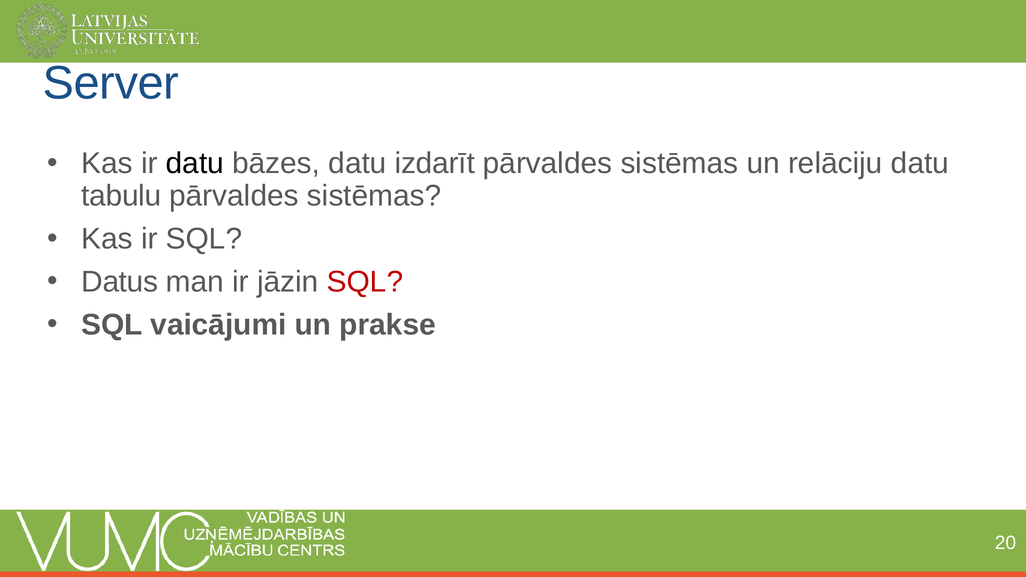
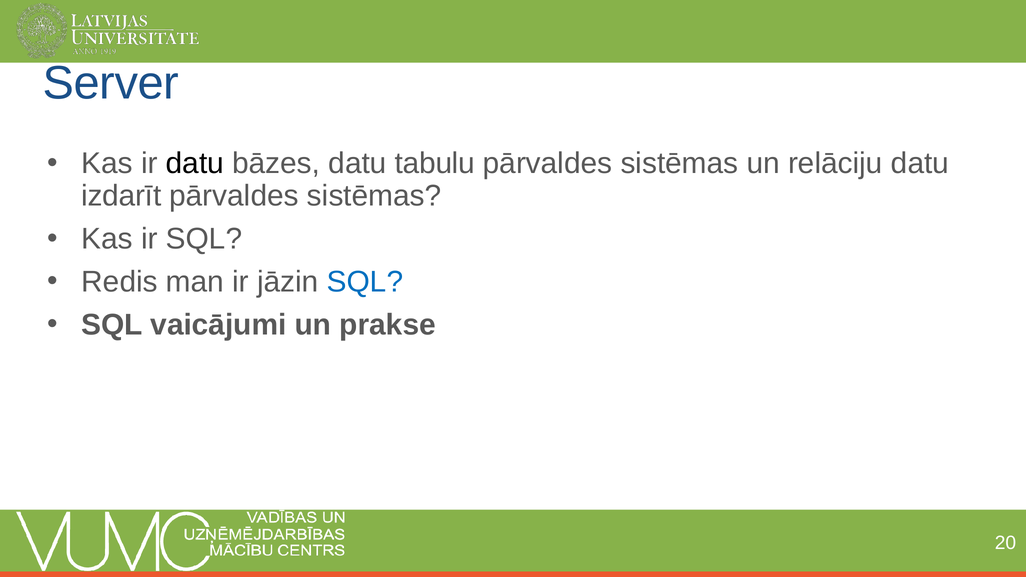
izdarīt: izdarīt -> tabulu (435, 164)
tabulu: tabulu -> izdarīt (121, 196)
Datus: Datus -> Redis (120, 282)
SQL colour: red -> blue (365, 282)
